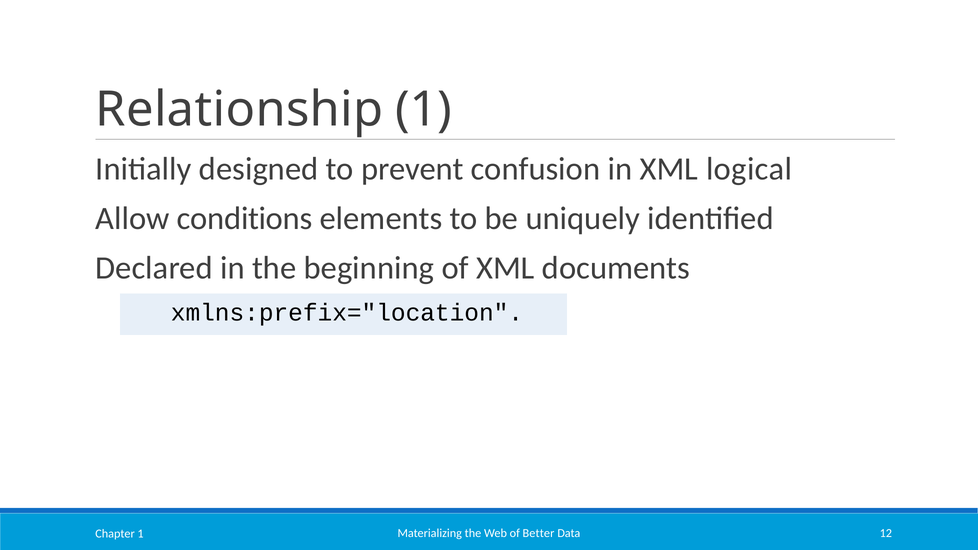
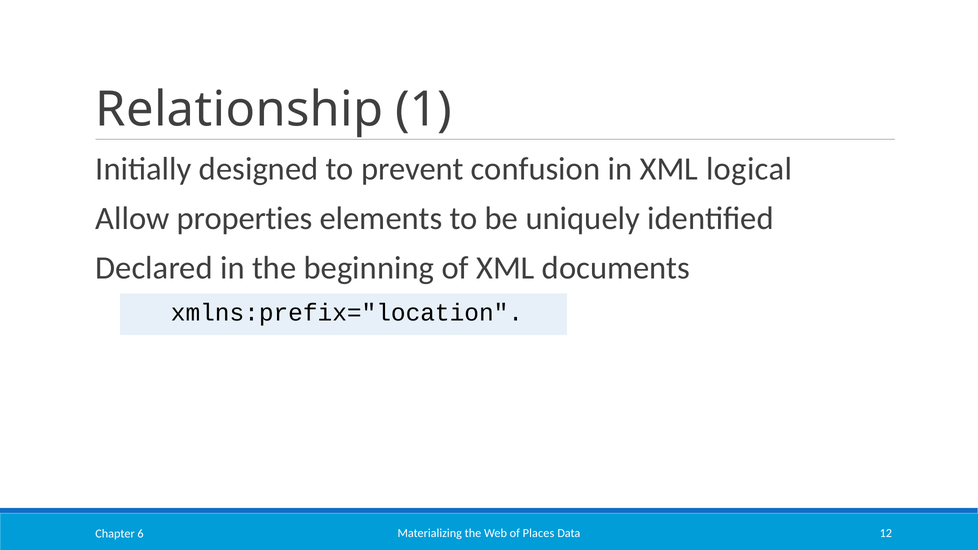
conditions: conditions -> properties (245, 219)
Better: Better -> Places (539, 534)
Chapter 1: 1 -> 6 (141, 534)
